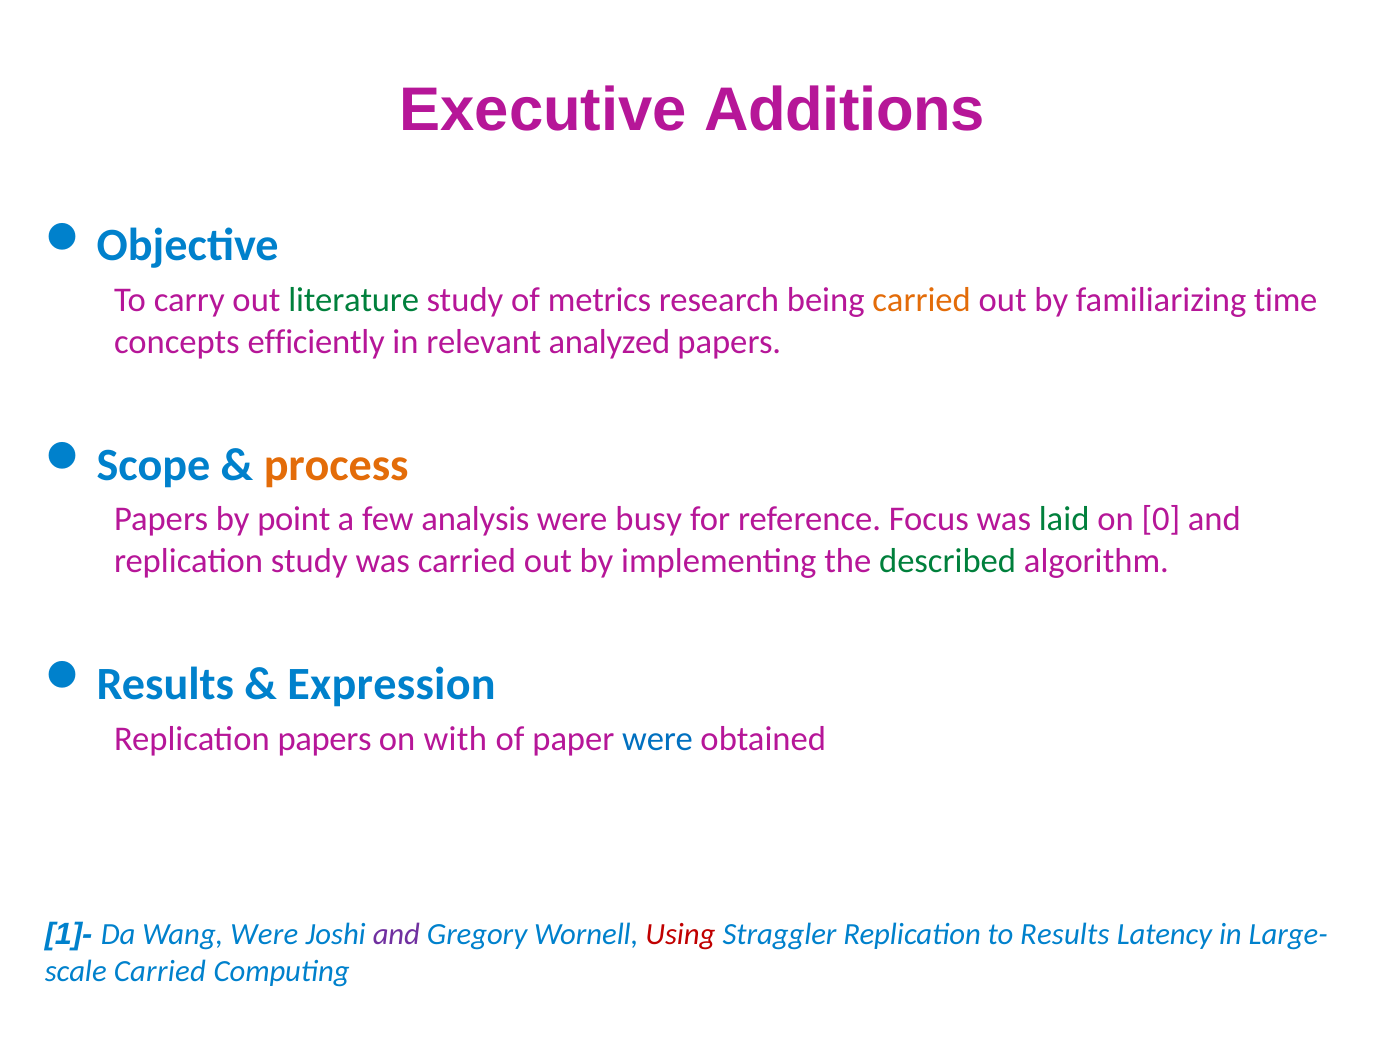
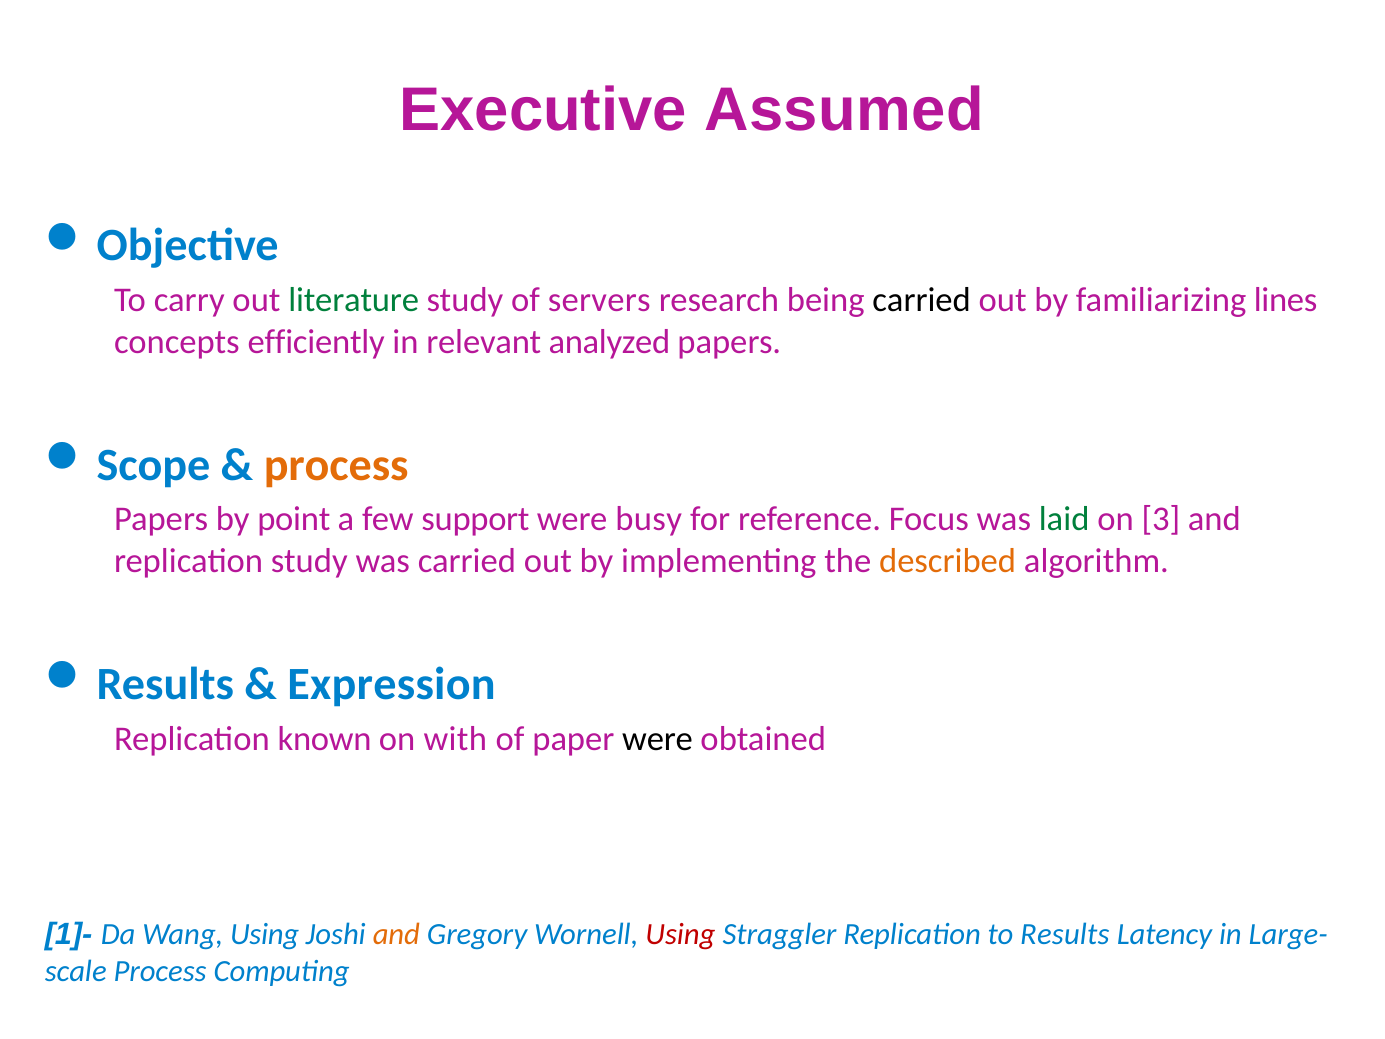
Additions: Additions -> Assumed (844, 110)
metrics: metrics -> servers (599, 300)
carried colour: orange -> black (922, 300)
time: time -> lines (1286, 300)
analysis: analysis -> support (475, 519)
0: 0 -> 3 (1161, 519)
described colour: green -> orange (948, 561)
Replication papers: papers -> known (325, 739)
were colour: blue -> black (658, 739)
Wang Were: Were -> Using (265, 935)
and colour: purple -> orange (396, 935)
Carried: Carried -> Process (160, 972)
